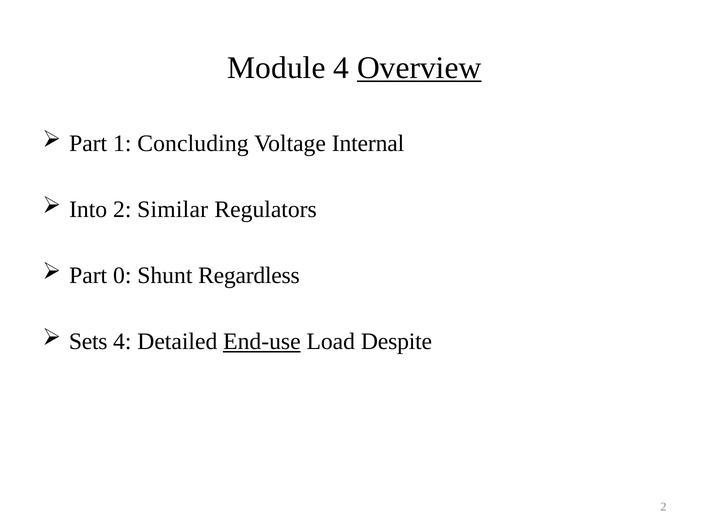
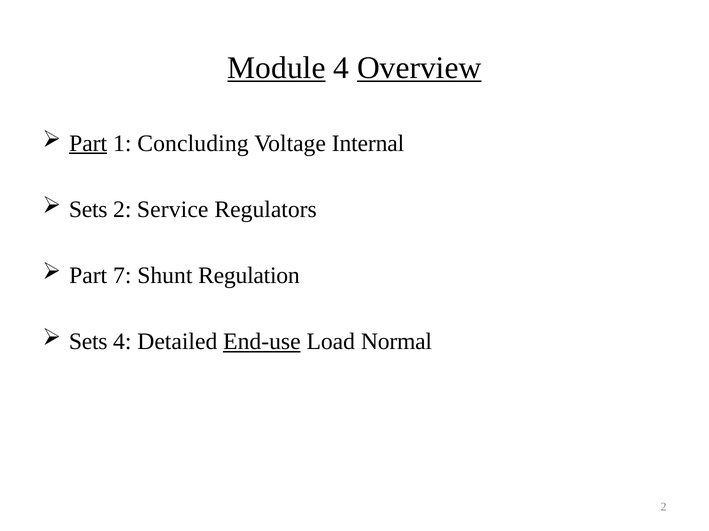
Module underline: none -> present (276, 68)
Part underline: none -> present (88, 143)
Into: Into -> Sets (88, 210)
Similar: Similar -> Service (173, 210)
0: 0 -> 7 (122, 276)
Regardless: Regardless -> Regulation (249, 276)
Despite: Despite -> Normal (396, 342)
